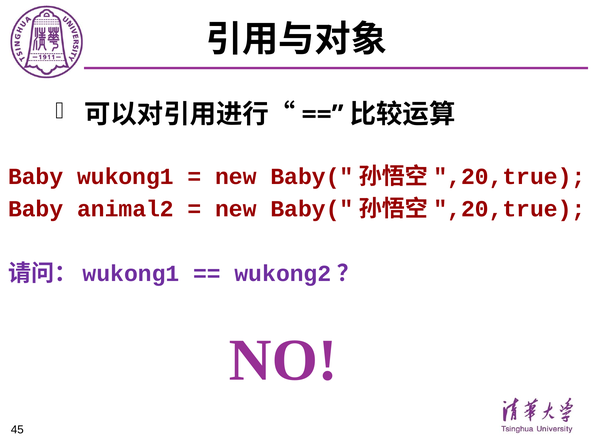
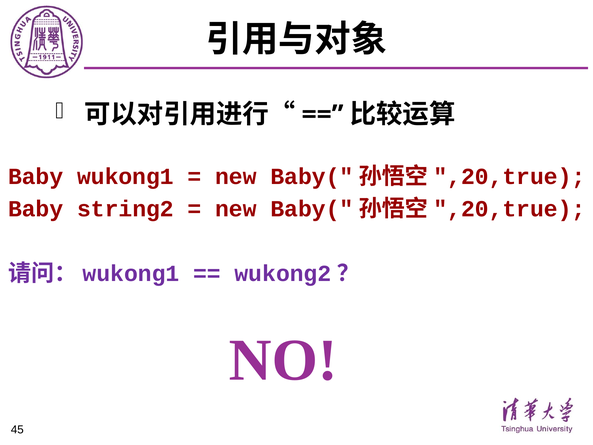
animal2: animal2 -> string2 (125, 209)
